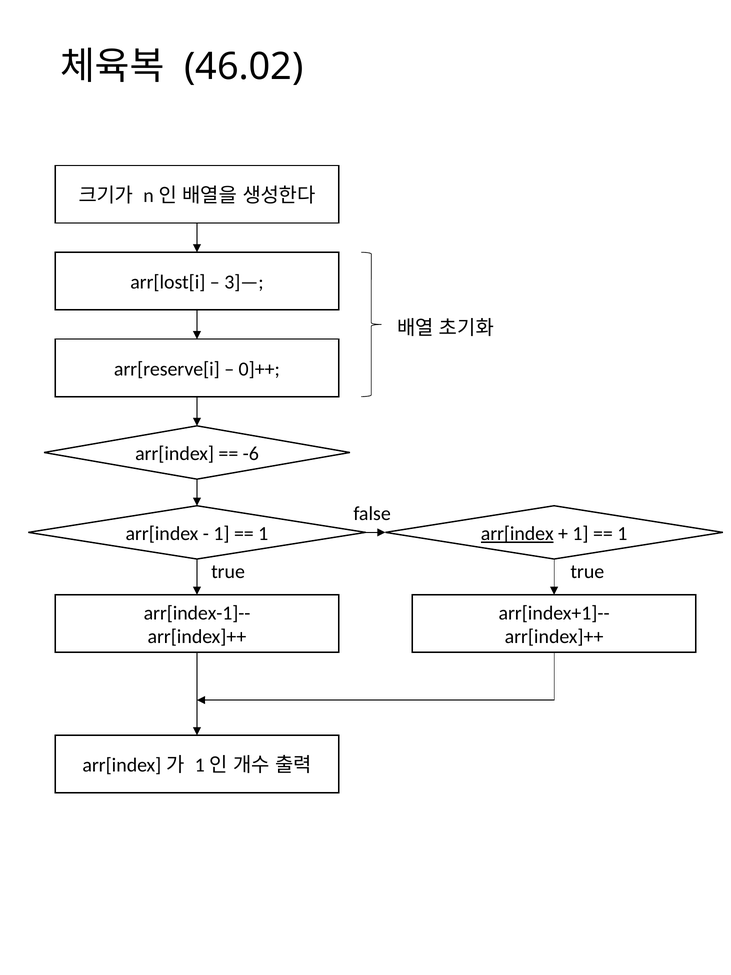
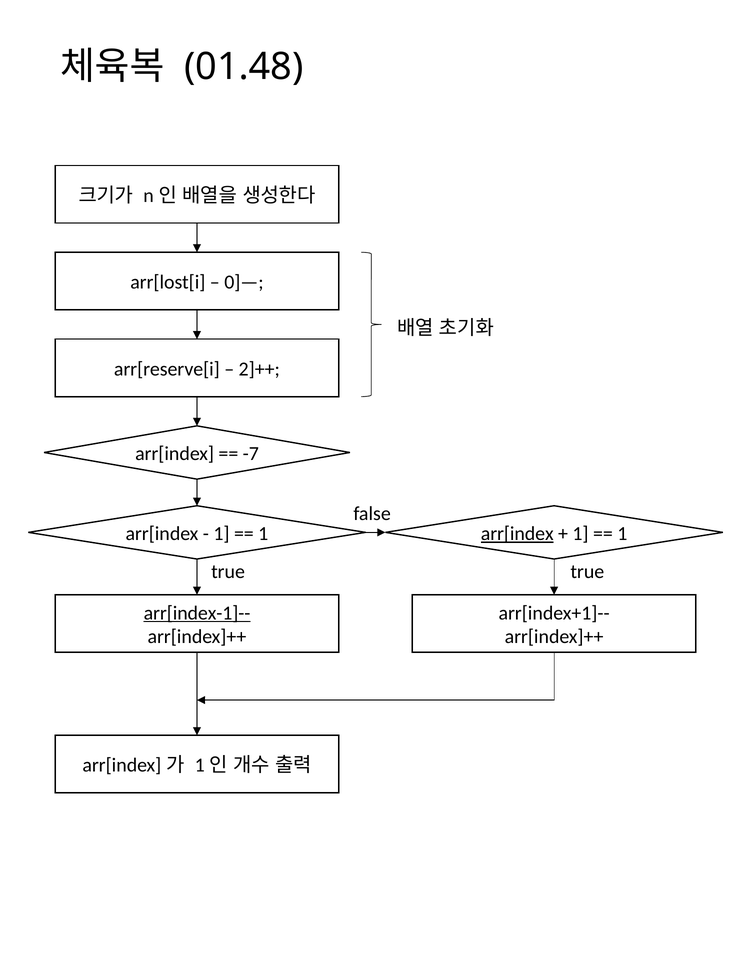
46.02: 46.02 -> 01.48 (244, 67)
3]—: 3]— -> 0]— (244, 282)
0]++: 0]++ -> 2]++ (259, 369)
-6: -6 -> -7 (251, 454)
arr[index-1]-- underline: none -> present (197, 613)
